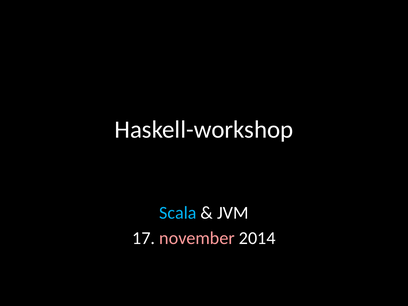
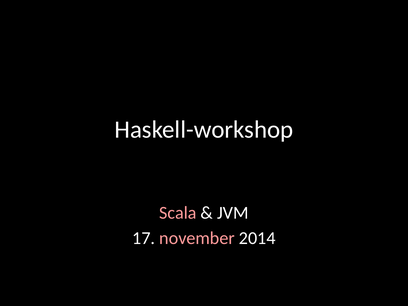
Scala colour: light blue -> pink (178, 213)
